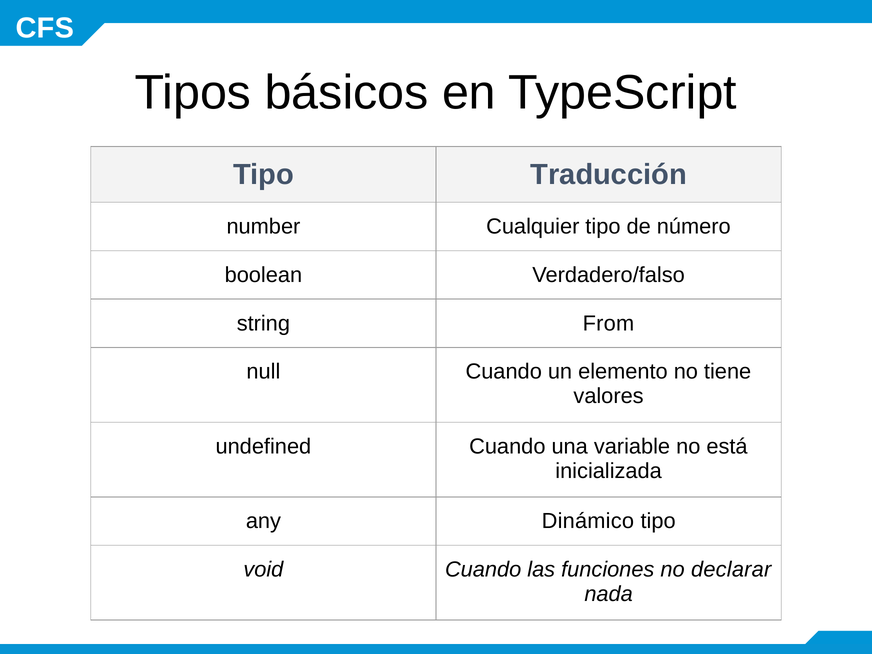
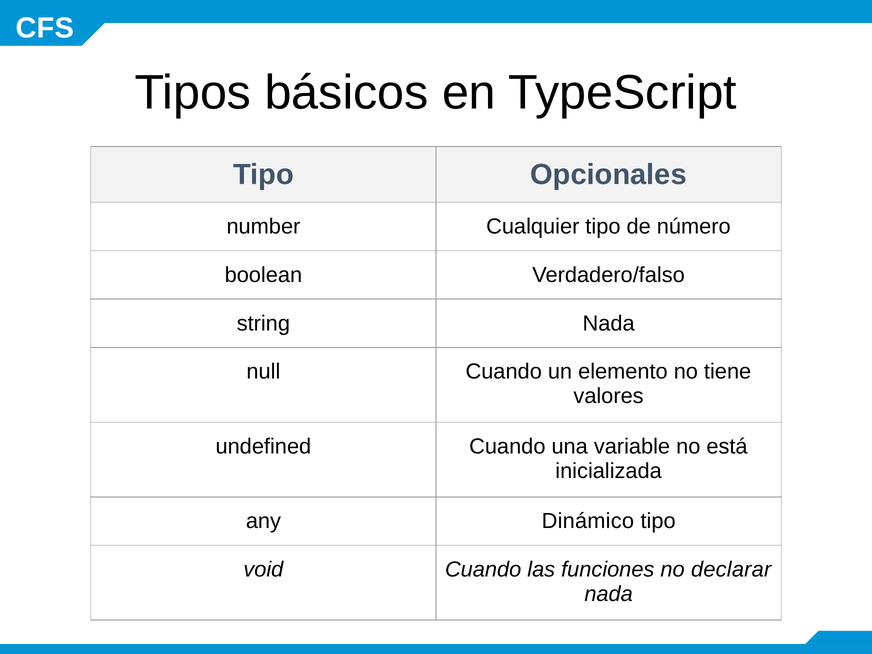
Traducción: Traducción -> Opcionales (609, 175)
string From: From -> Nada (609, 323)
